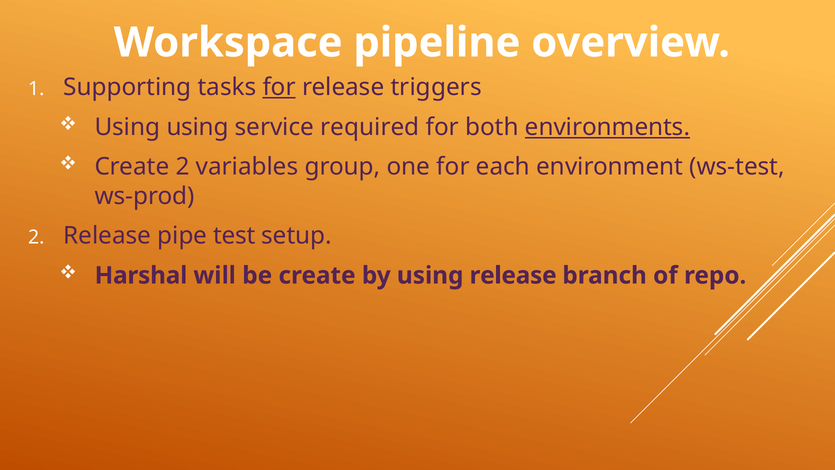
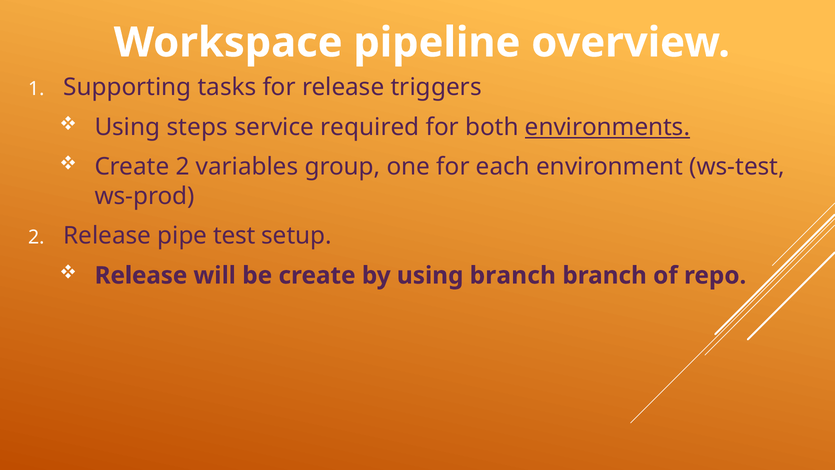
for underline: present -> none (279, 87)
Using using: using -> steps (197, 127)
Harshal: Harshal -> Release (141, 275)
using release: release -> branch (513, 275)
